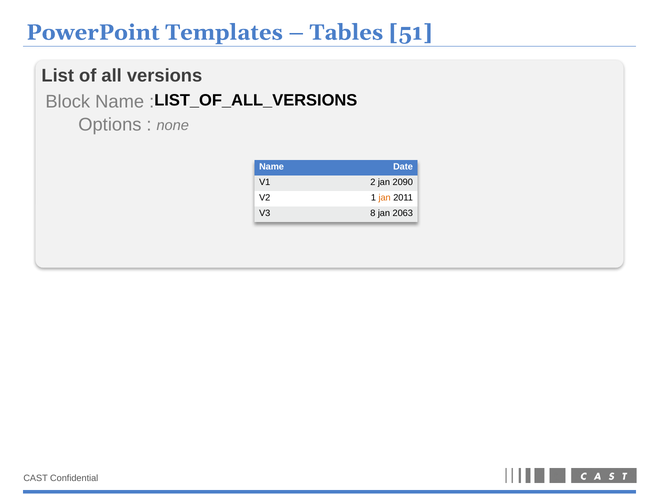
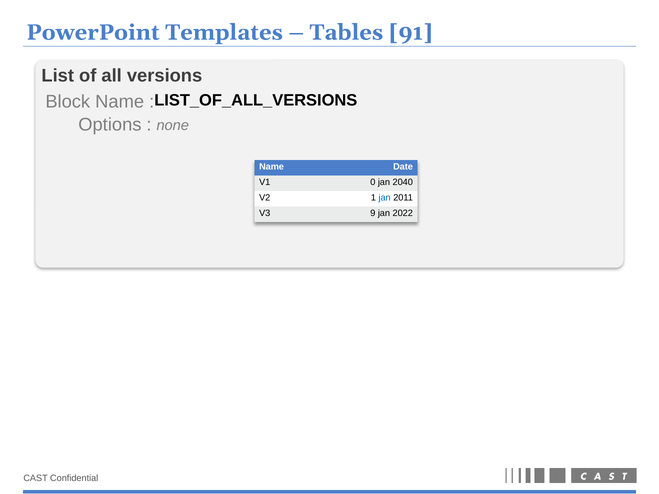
51: 51 -> 91 (411, 32)
2: 2 -> 0 (373, 183)
2090: 2090 -> 2040 (403, 183)
jan colour: orange -> blue (385, 198)
8: 8 -> 9 (373, 213)
2063: 2063 -> 2022 (403, 213)
